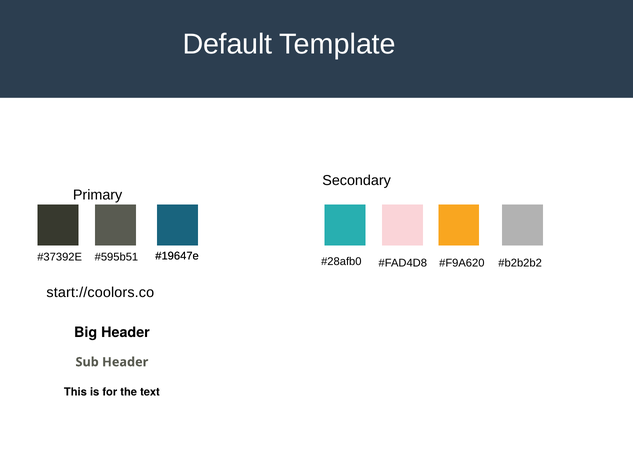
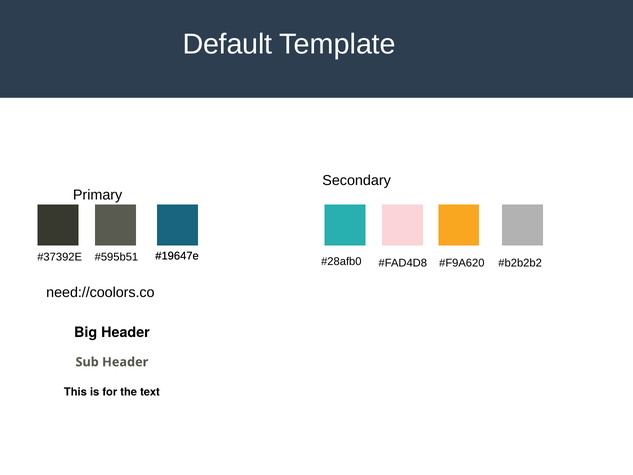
start://coolors.co: start://coolors.co -> need://coolors.co (100, 292)
